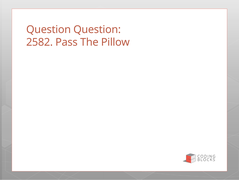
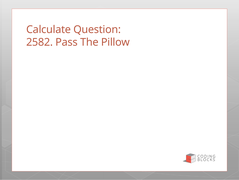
Question: Question -> Calculate (49, 29)
